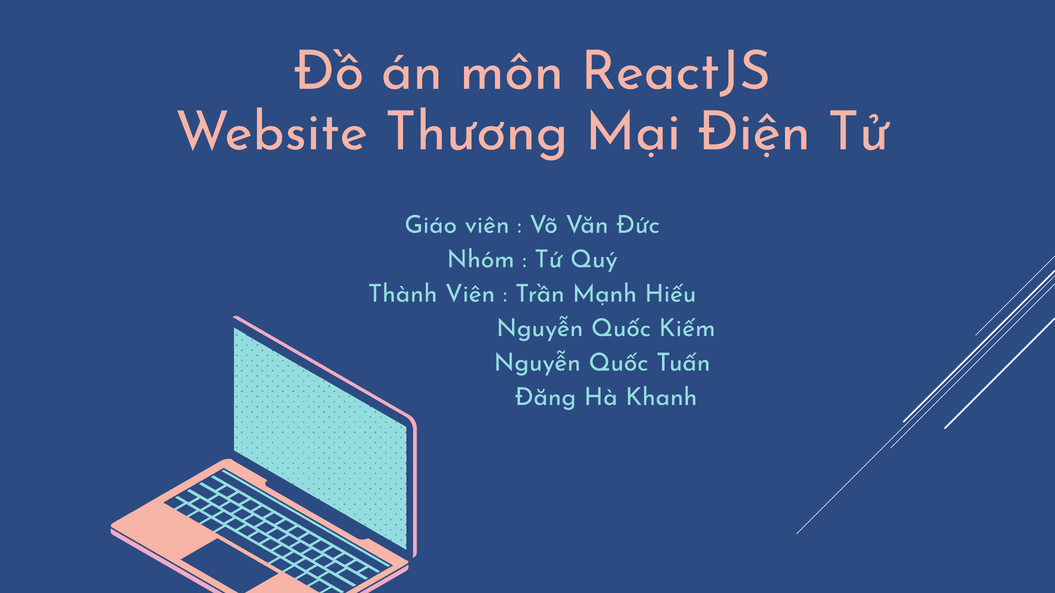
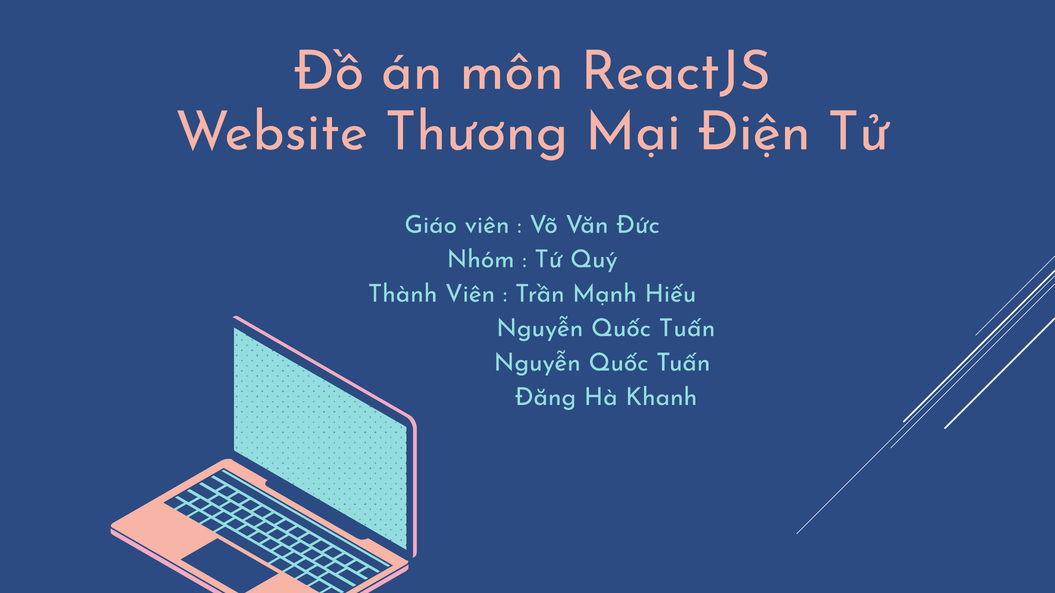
Kiếm: Kiếm -> Tuấn (687, 328)
